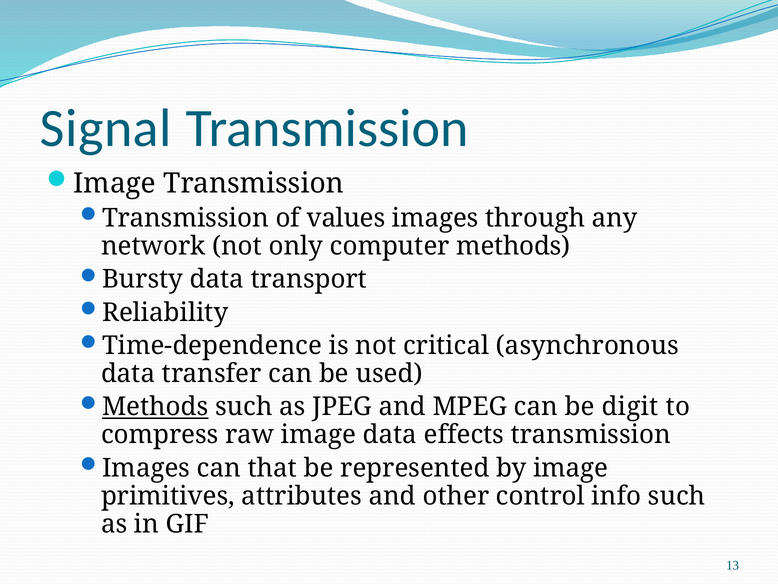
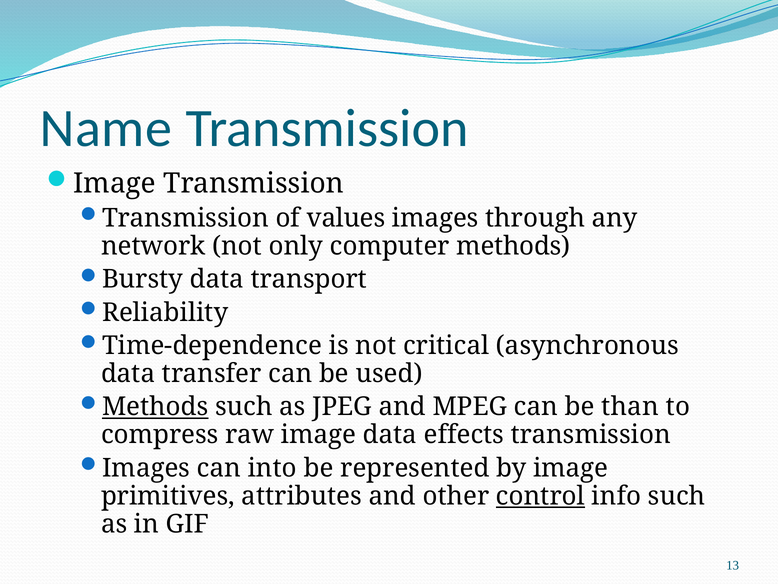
Signal: Signal -> Name (106, 128)
digit: digit -> than (630, 407)
that: that -> into (272, 468)
control underline: none -> present (540, 496)
